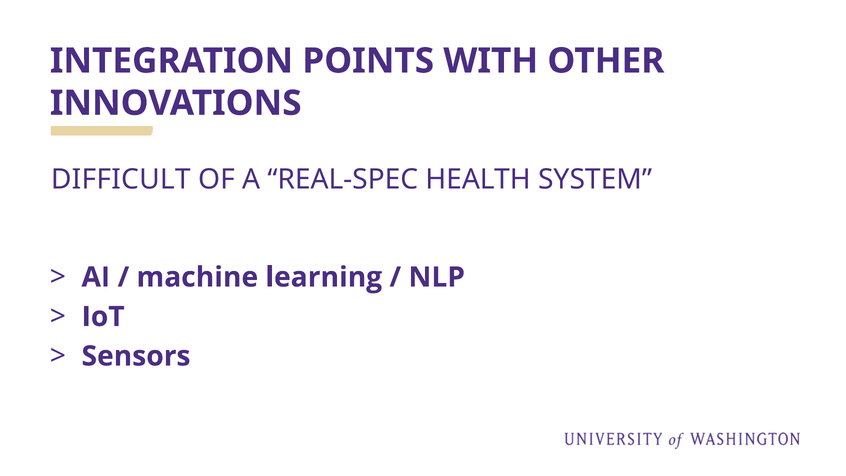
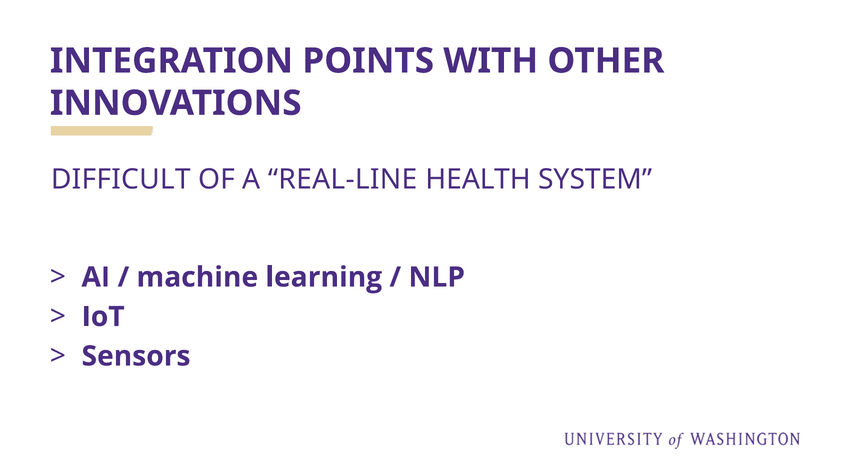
REAL-SPEC: REAL-SPEC -> REAL-LINE (343, 179)
